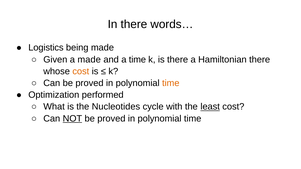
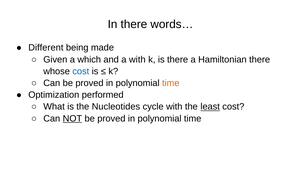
Logistics: Logistics -> Different (46, 48)
a made: made -> which (89, 60)
a time: time -> with (137, 60)
cost colour: orange -> blue (81, 71)
